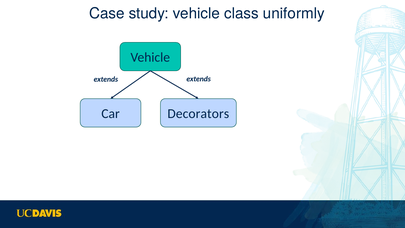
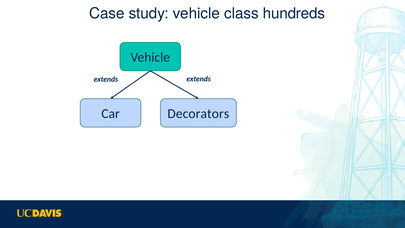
uniformly: uniformly -> hundreds (294, 14)
